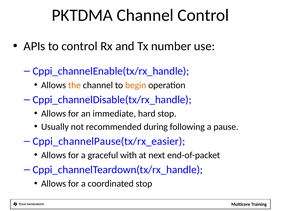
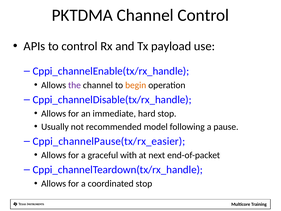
number: number -> payload (171, 46)
the colour: orange -> purple (74, 85)
during: during -> model (156, 127)
